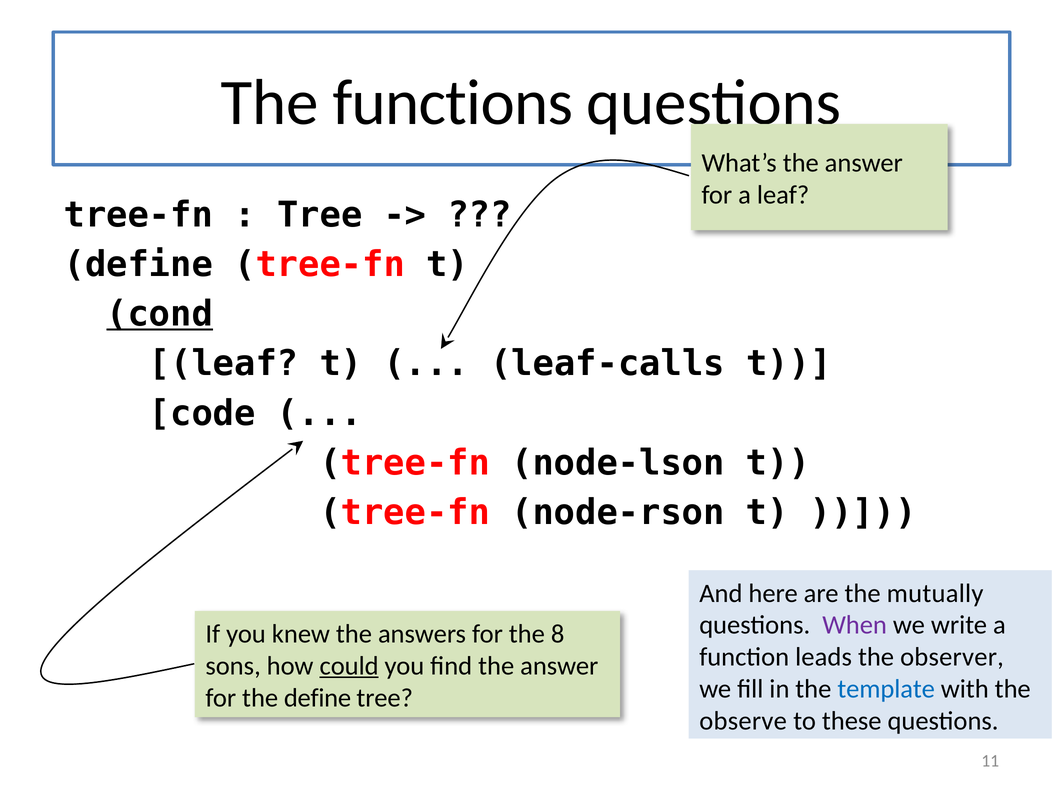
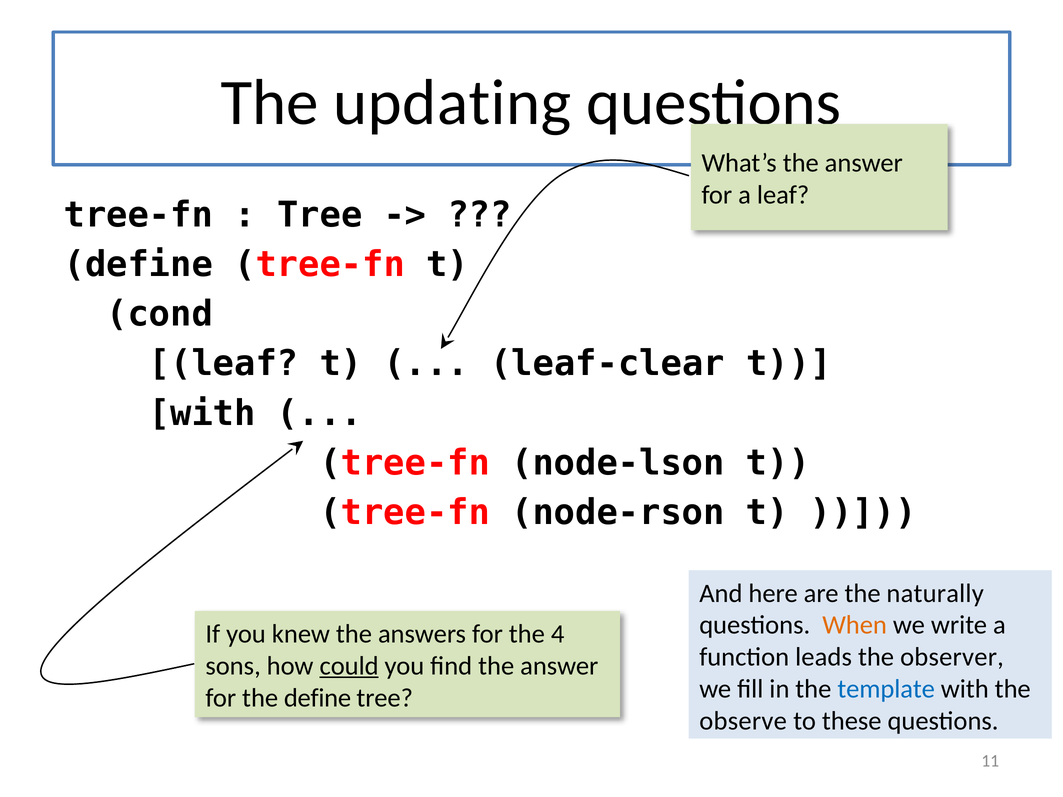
functions: functions -> updating (452, 103)
cond underline: present -> none (160, 314)
leaf-calls: leaf-calls -> leaf-clear (607, 364)
code: code -> with (202, 413)
mutually: mutually -> naturally (935, 593)
When colour: purple -> orange (855, 625)
8: 8 -> 4 (558, 634)
